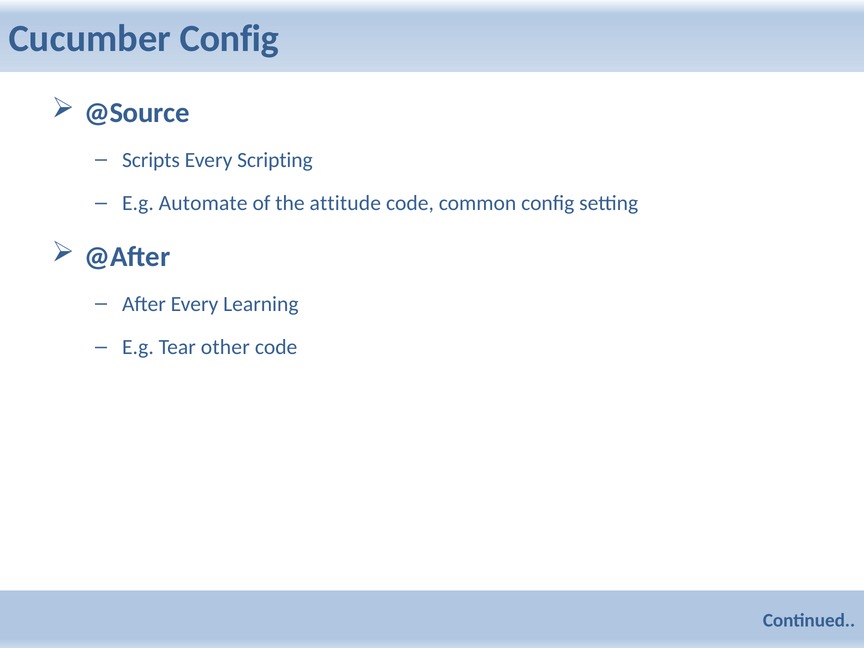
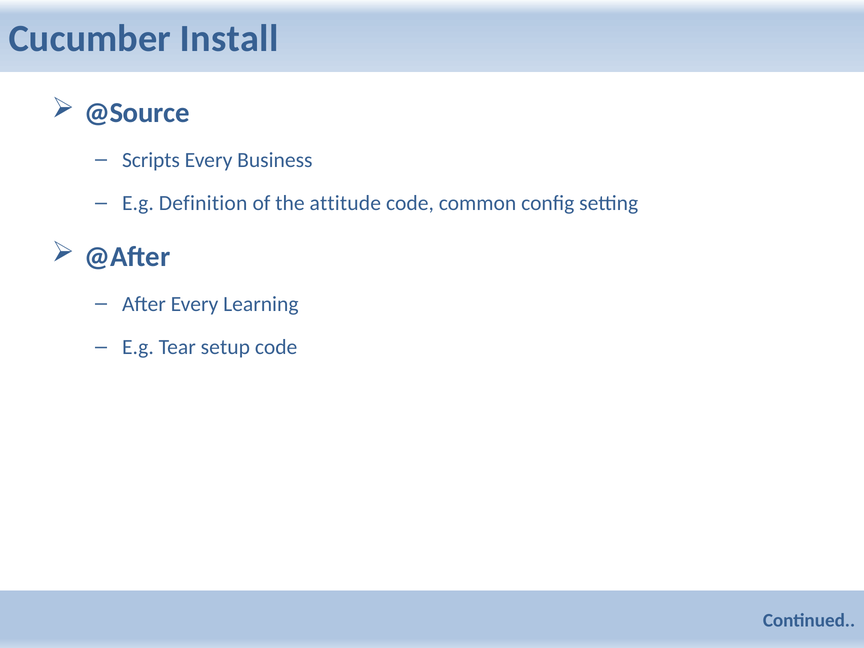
Cucumber Config: Config -> Install (229, 39)
Scripting: Scripting -> Business (275, 160)
Automate: Automate -> Definition (203, 203)
other: other -> setup (225, 347)
